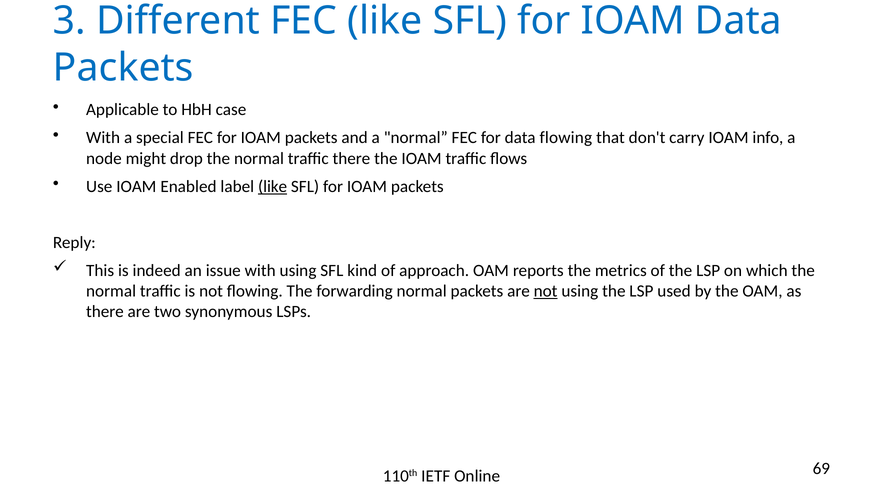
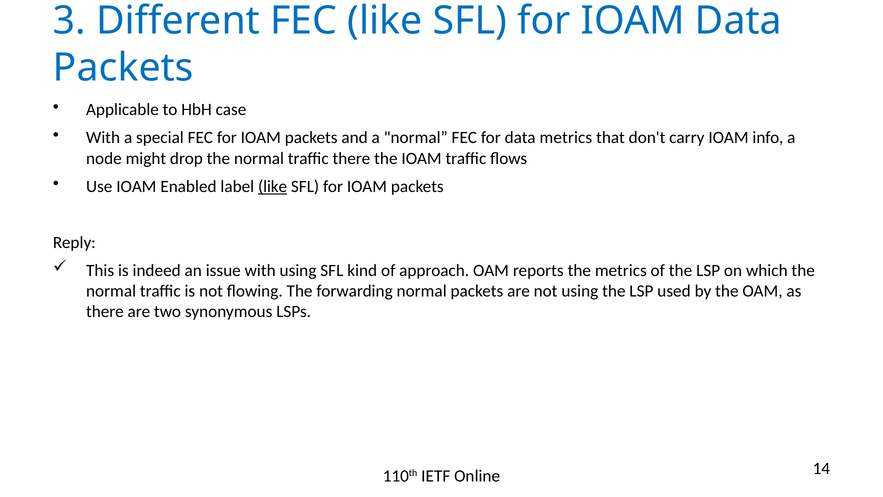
data flowing: flowing -> metrics (566, 138)
not underline: present -> none (546, 291)
69: 69 -> 14 (821, 468)
